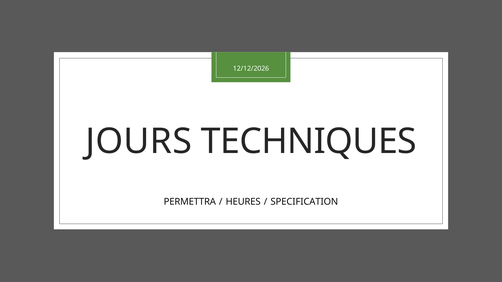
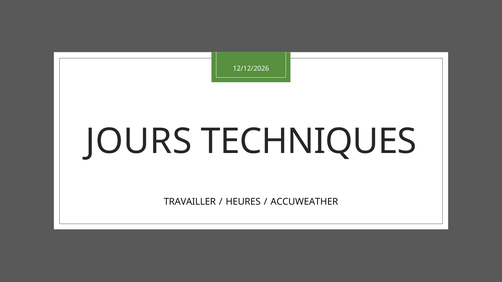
PERMETTRA: PERMETTRA -> TRAVAILLER (190, 202)
SPECIFICATION: SPECIFICATION -> ACCUWEATHER (304, 202)
